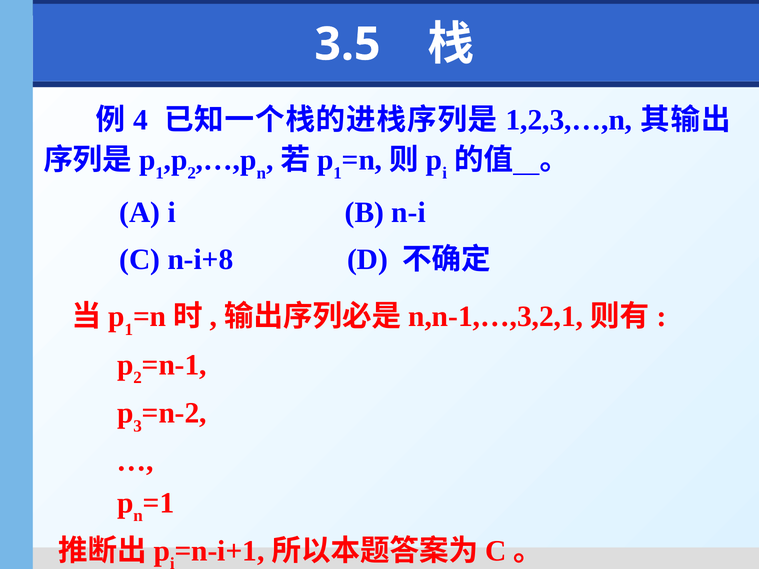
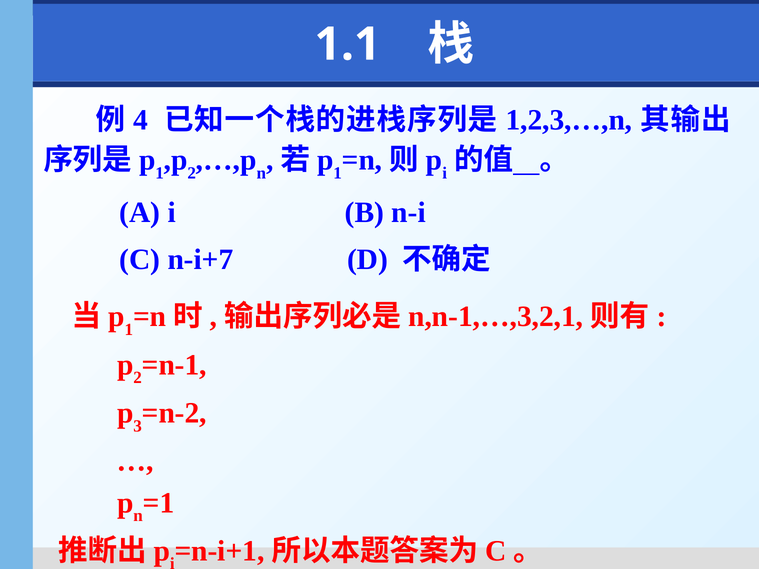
3.5: 3.5 -> 1.1 (347, 44)
n-i+8: n-i+8 -> n-i+7 (201, 259)
